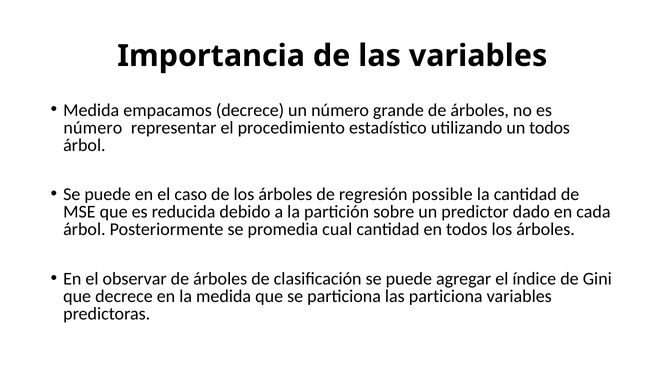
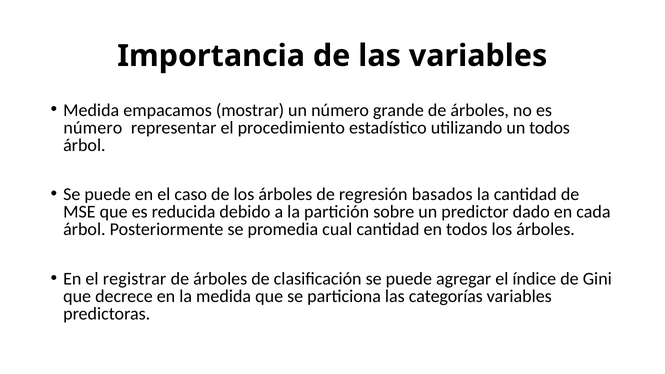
empacamos decrece: decrece -> mostrar (250, 110)
possible: possible -> basados (442, 194)
observar: observar -> registrar (135, 279)
las particiona: particiona -> categorías (446, 296)
